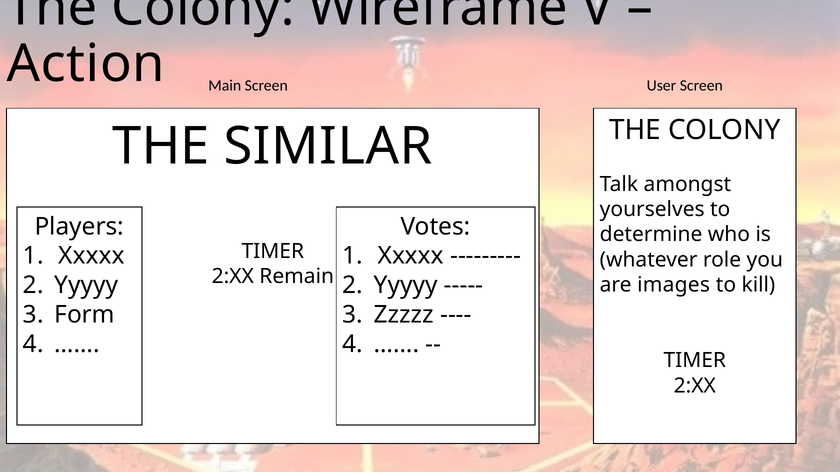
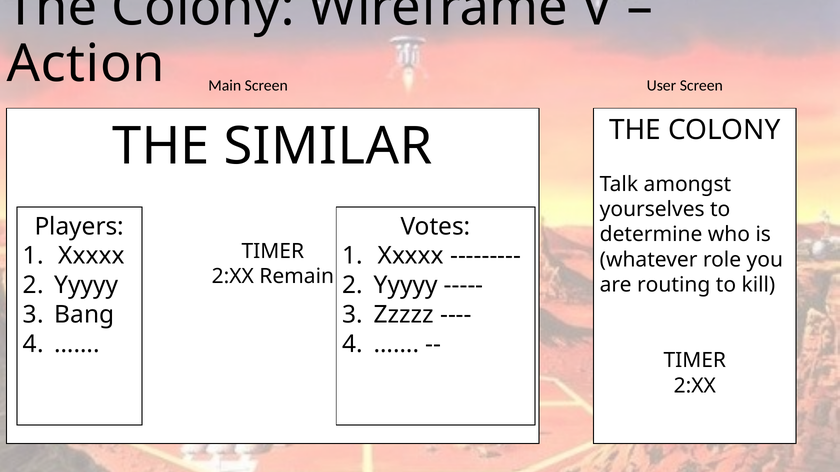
images: images -> routing (674, 285)
Form: Form -> Bang (84, 315)
